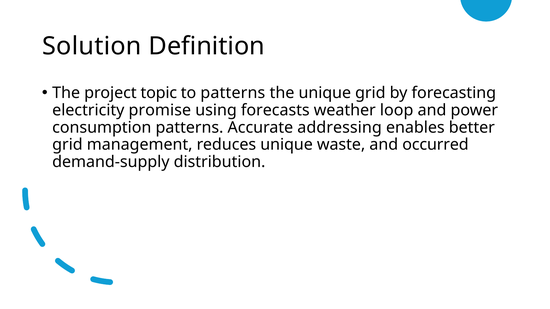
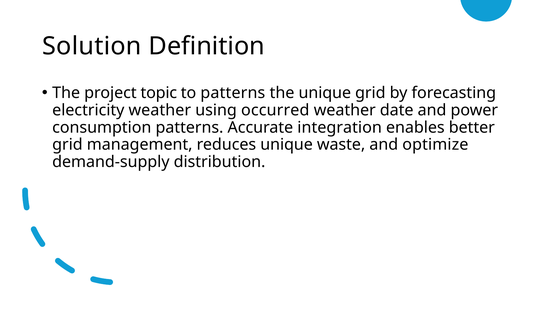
electricity promise: promise -> weather (160, 110)
forecasts: forecasts -> occurred (275, 110)
loop: loop -> date (397, 110)
addressing: addressing -> integration (340, 128)
occurred: occurred -> optimize (435, 145)
